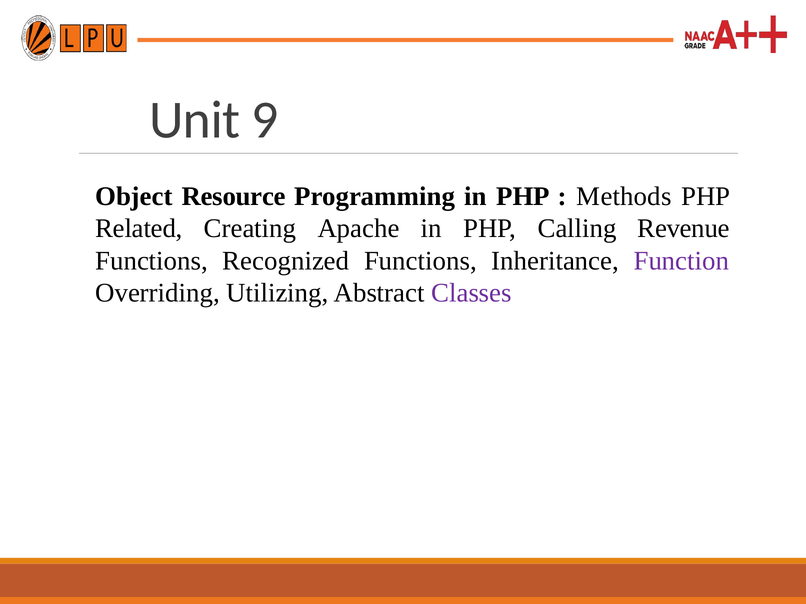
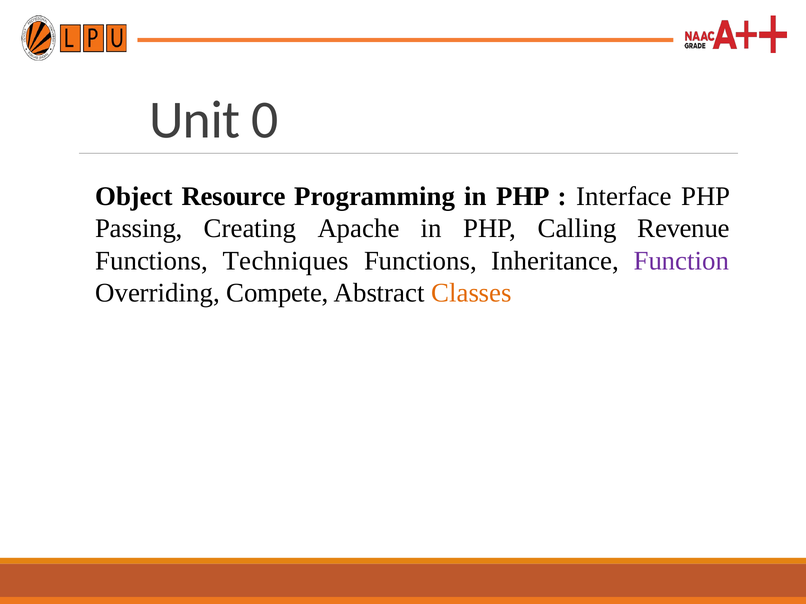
9: 9 -> 0 (265, 120)
Methods: Methods -> Interface (624, 197)
Related: Related -> Passing (139, 229)
Recognized: Recognized -> Techniques (286, 261)
Utilizing: Utilizing -> Compete (278, 293)
Classes colour: purple -> orange (472, 293)
